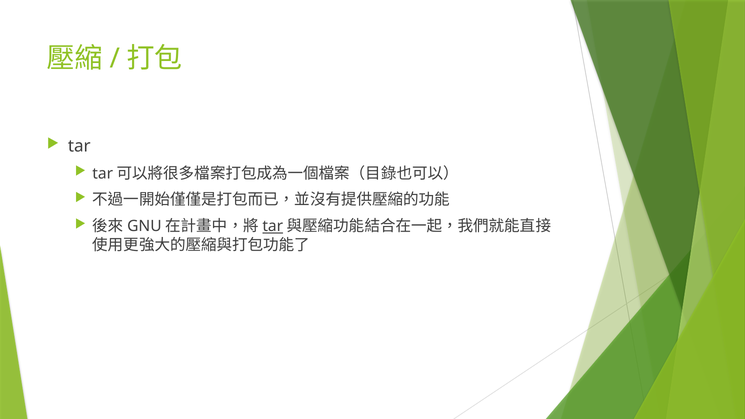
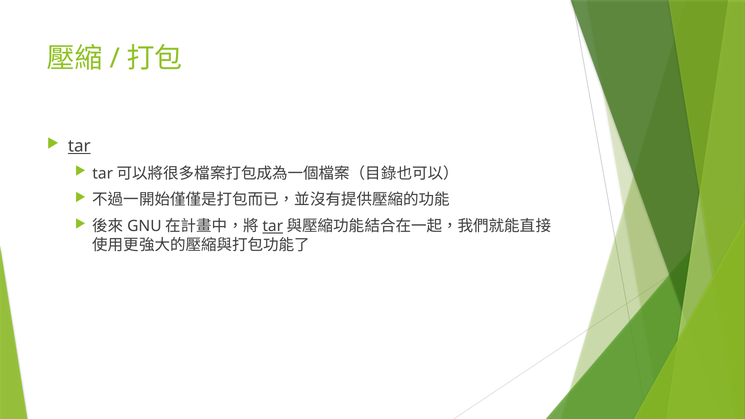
tar underline: none -> present (79, 146)
